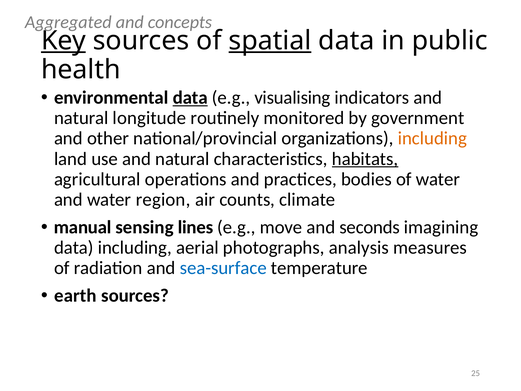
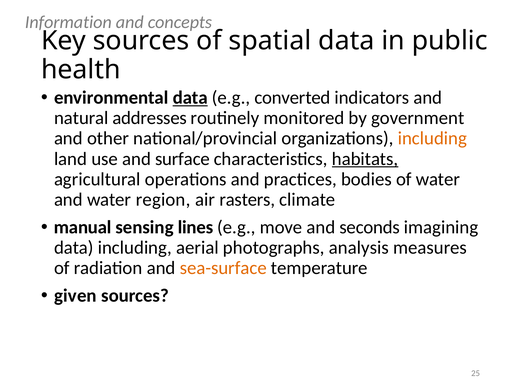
Aggregated: Aggregated -> Information (68, 22)
Key underline: present -> none (63, 41)
spatial underline: present -> none (270, 41)
visualising: visualising -> converted (292, 98)
longitude: longitude -> addresses (150, 118)
use and natural: natural -> surface (182, 159)
counts: counts -> rasters (247, 199)
sea-surface colour: blue -> orange (223, 268)
earth: earth -> given (75, 295)
